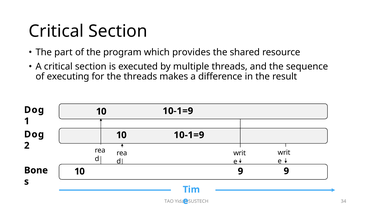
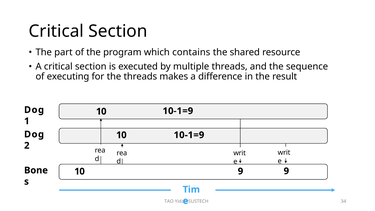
provides: provides -> contains (191, 52)
